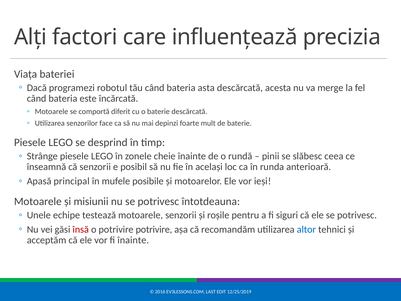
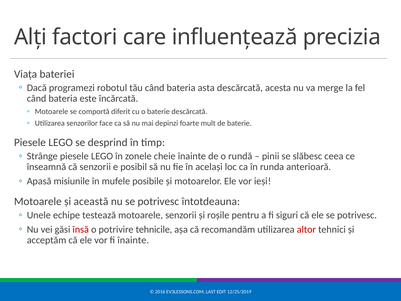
principal: principal -> misiunile (72, 181)
misiunii: misiunii -> această (91, 201)
potrivire potrivire: potrivire -> tehnicile (154, 229)
altor colour: blue -> red (306, 229)
